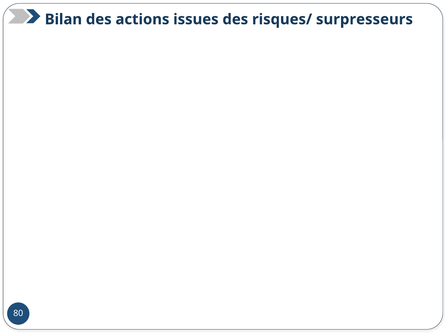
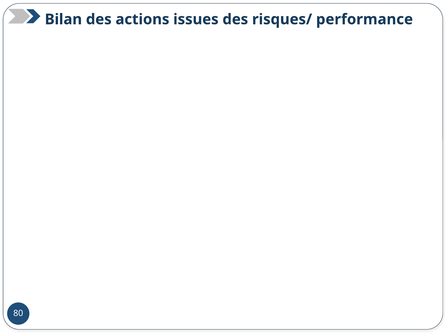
surpresseurs: surpresseurs -> performance (364, 19)
